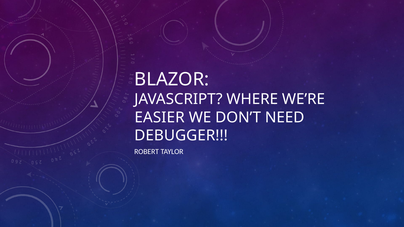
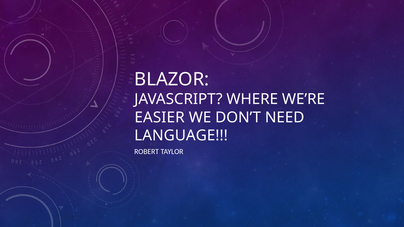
DEBUGGER: DEBUGGER -> LANGUAGE (181, 136)
